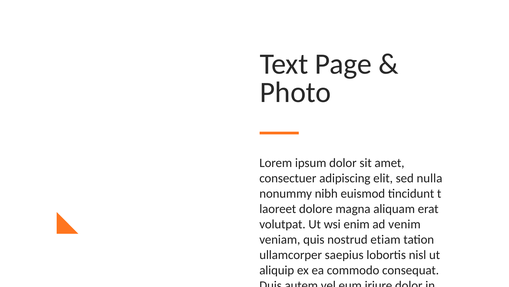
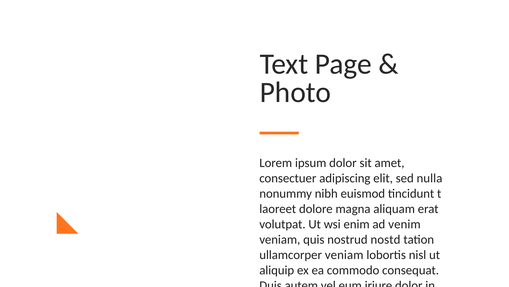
etiam: etiam -> nostd (385, 239)
ullamcorper saepius: saepius -> veniam (344, 254)
